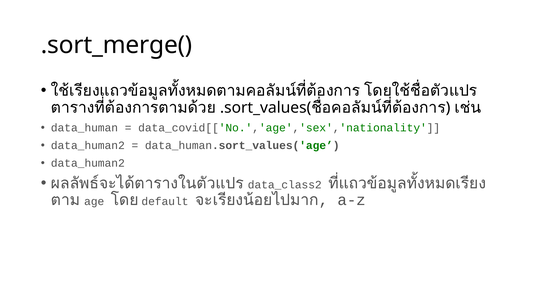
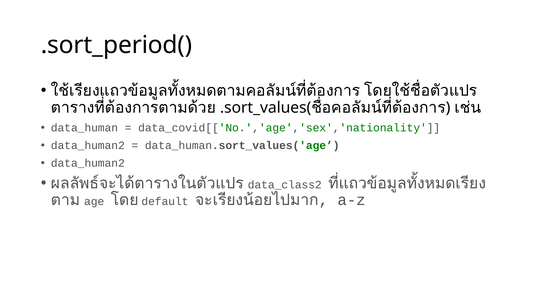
.sort_merge(: .sort_merge( -> .sort_period( (117, 45)
